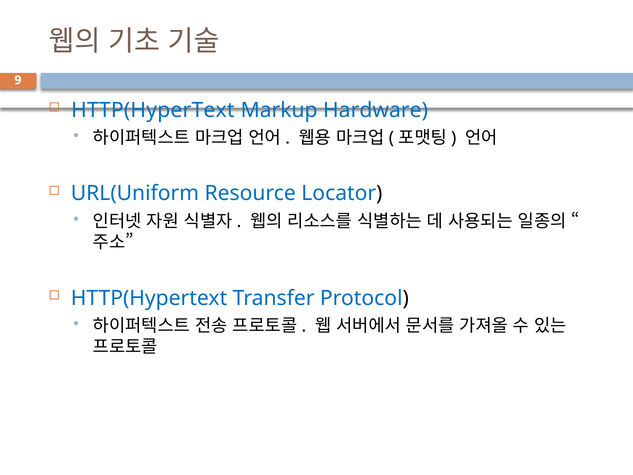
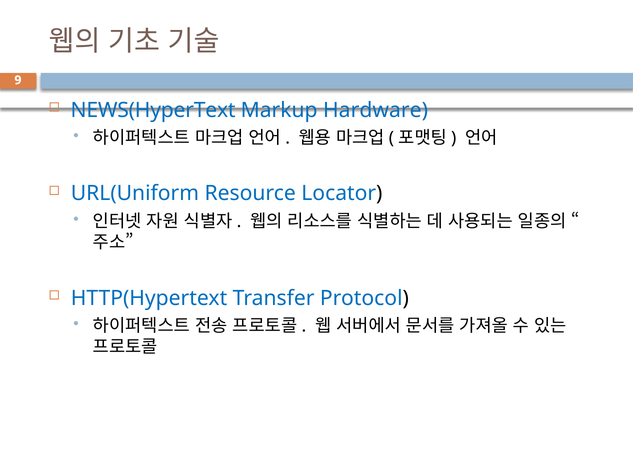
HTTP(HyperText: HTTP(HyperText -> NEWS(HyperText (153, 110)
